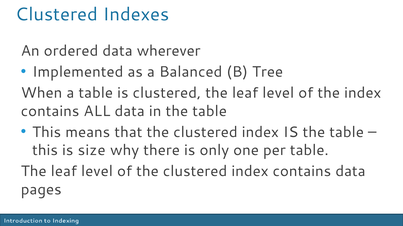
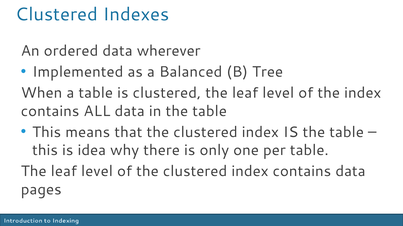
size: size -> idea (92, 151)
